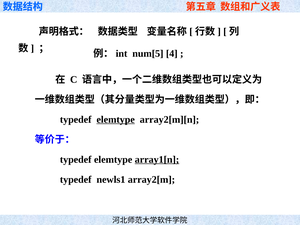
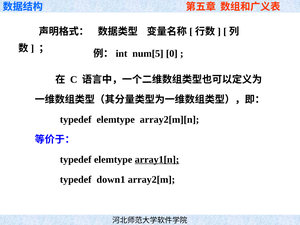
4: 4 -> 0 (172, 54)
elemtype underline: present -> none (116, 119)
newls1: newls1 -> down1 (111, 179)
